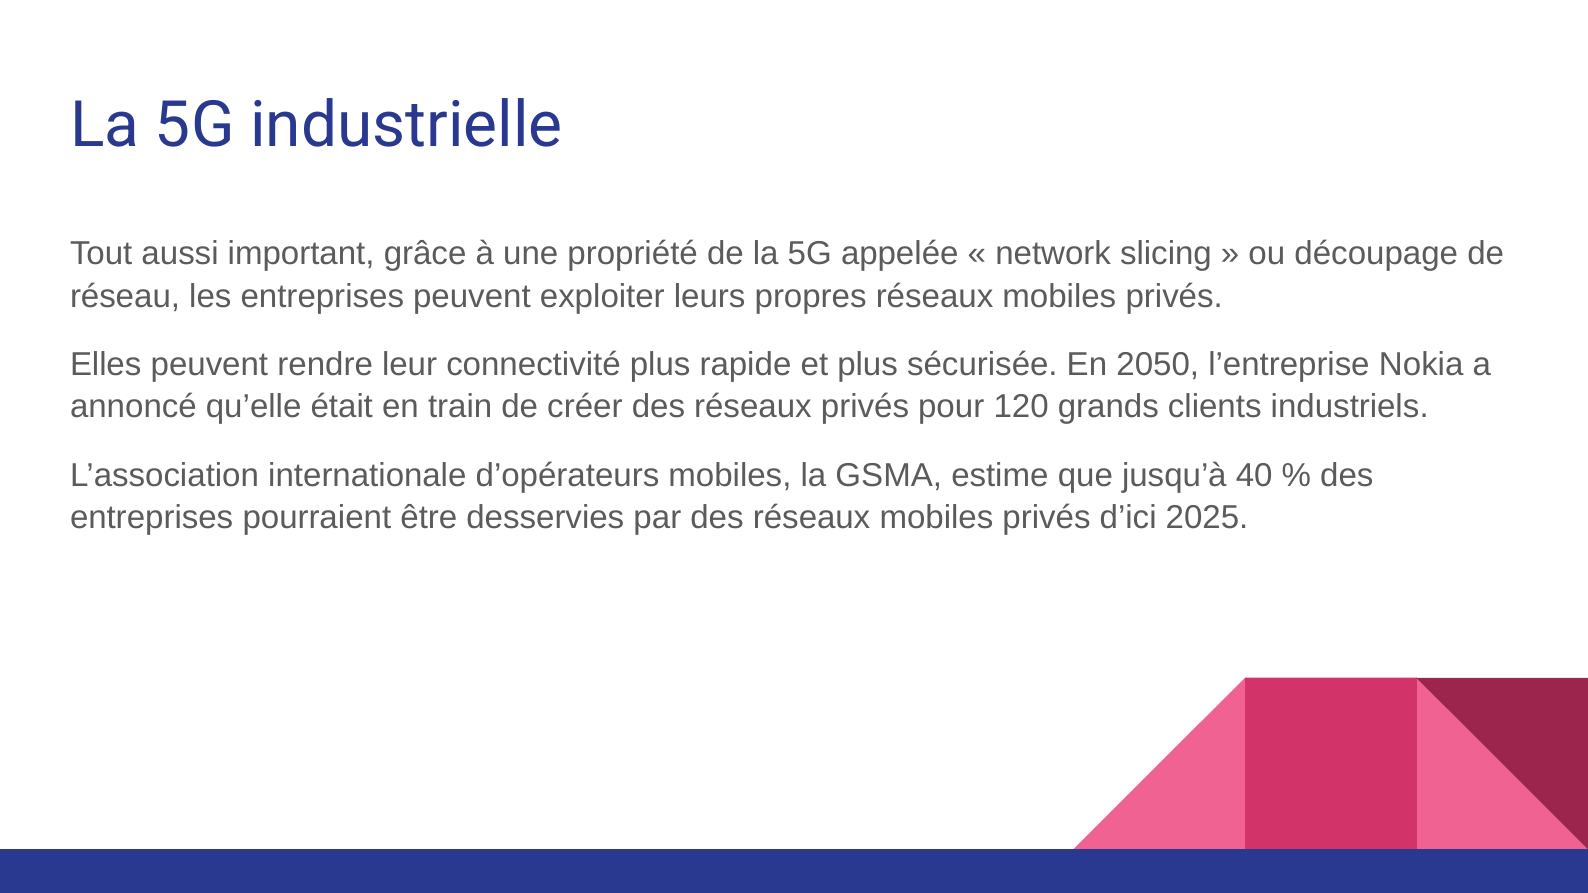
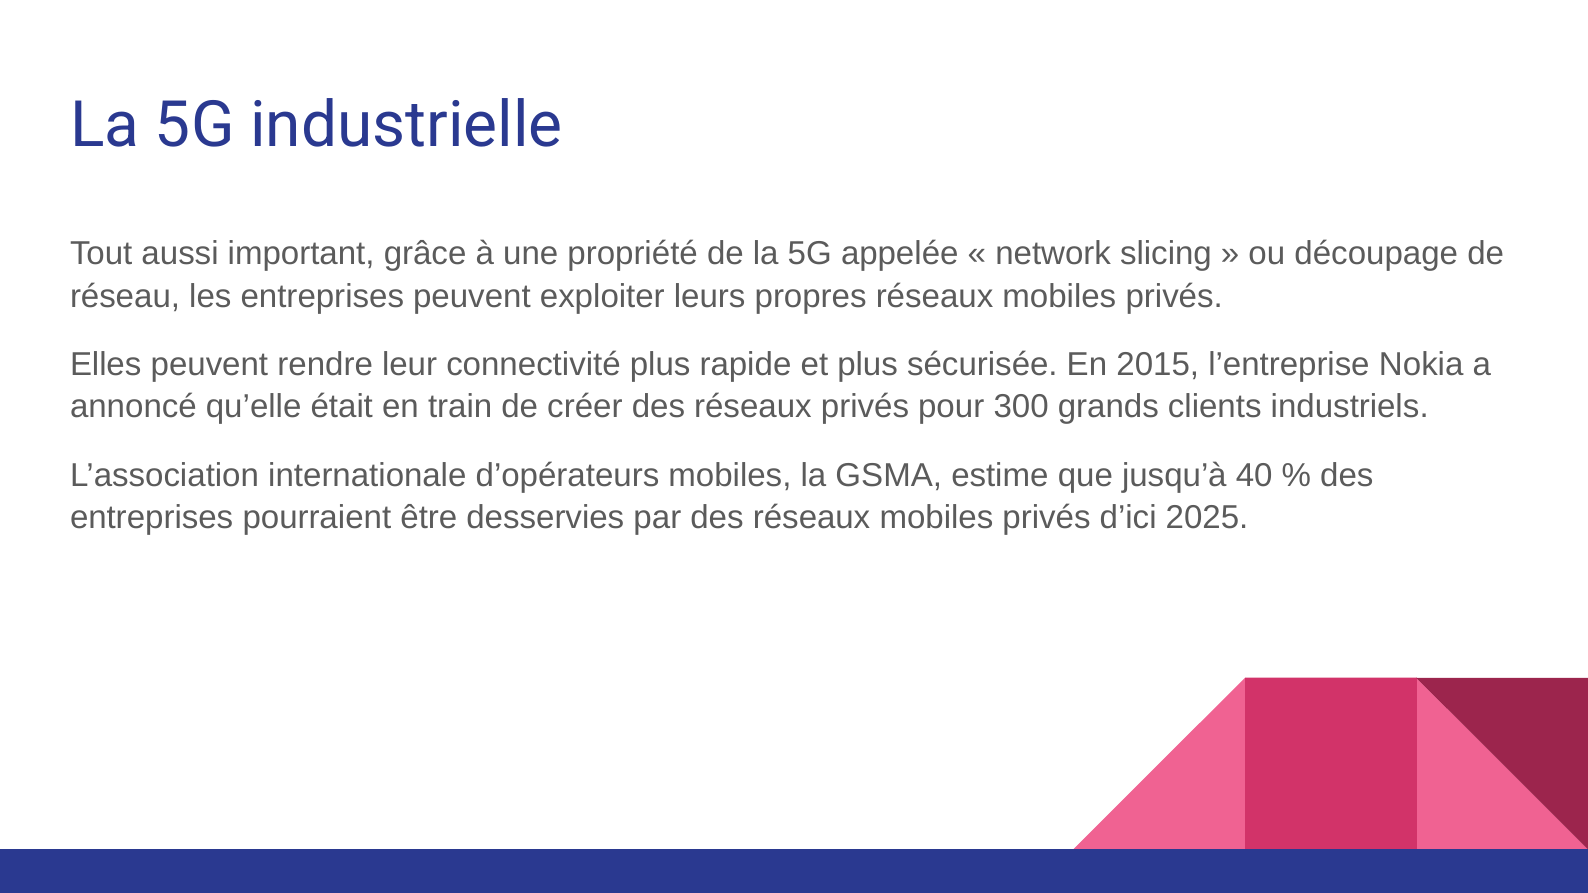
2050: 2050 -> 2015 (1158, 365)
120: 120 -> 300 (1021, 407)
